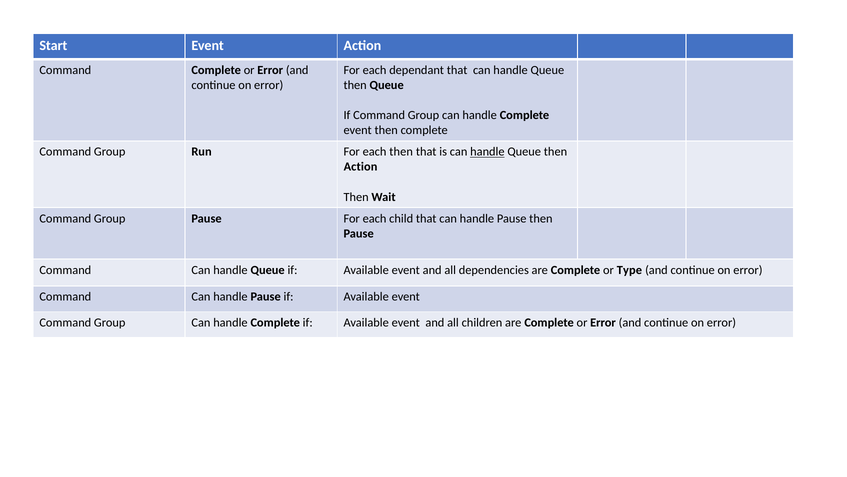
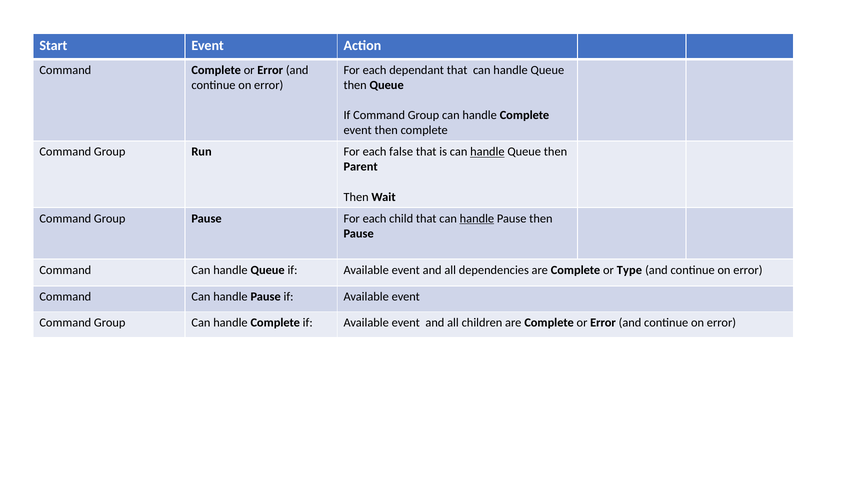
each then: then -> false (401, 152)
Action: Action -> Parent (361, 167)
handle underline: none -> present (477, 218)
